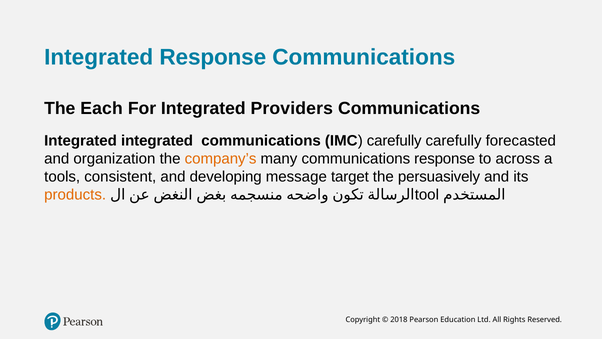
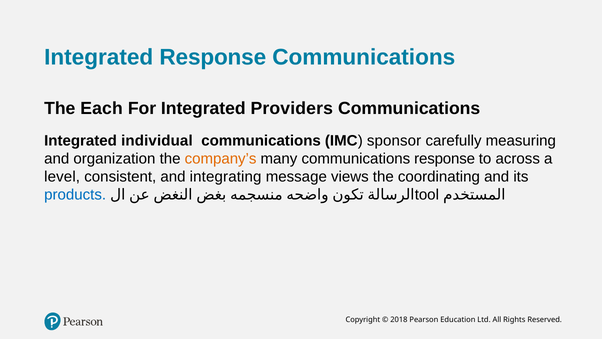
Integrated integrated: integrated -> individual (157, 141)
IMC carefully: carefully -> sponsor (394, 141)
forecasted: forecasted -> measuring (521, 141)
tools: tools -> level (62, 177)
developing: developing -> integrating (226, 177)
target: target -> views (350, 177)
persuasively: persuasively -> coordinating (439, 177)
products colour: orange -> blue (75, 195)
